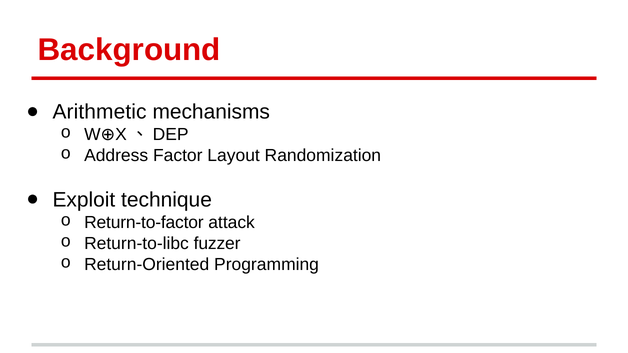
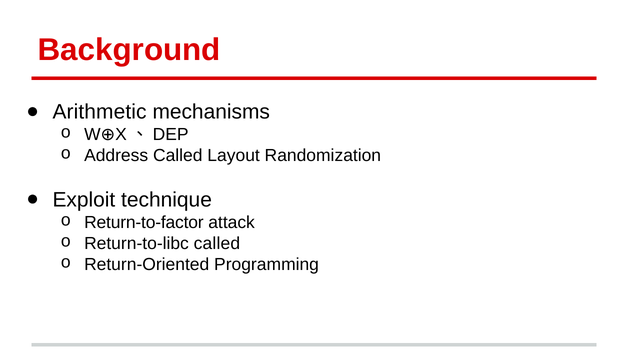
Address Factor: Factor -> Called (178, 156)
Return-to-libc fuzzer: fuzzer -> called (217, 244)
